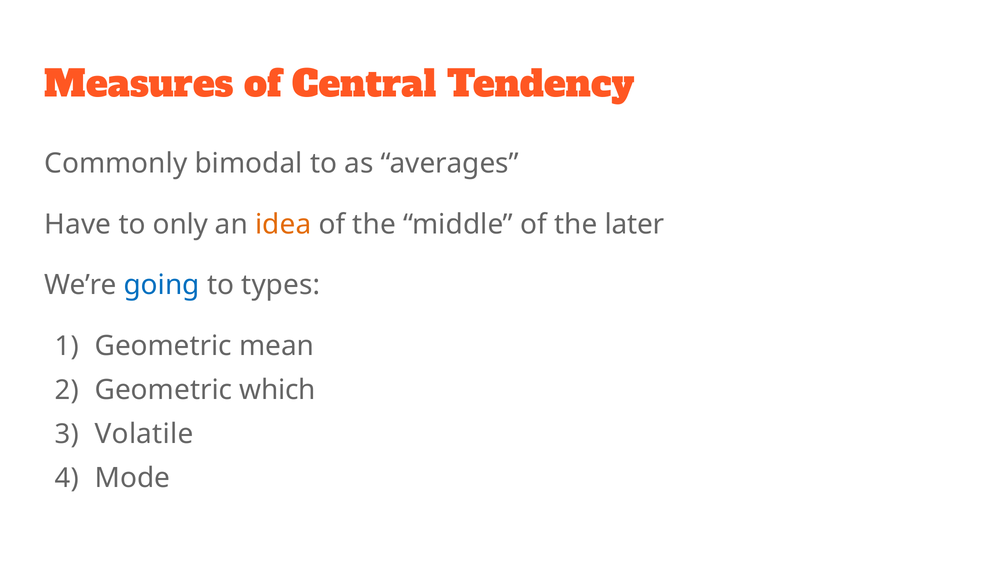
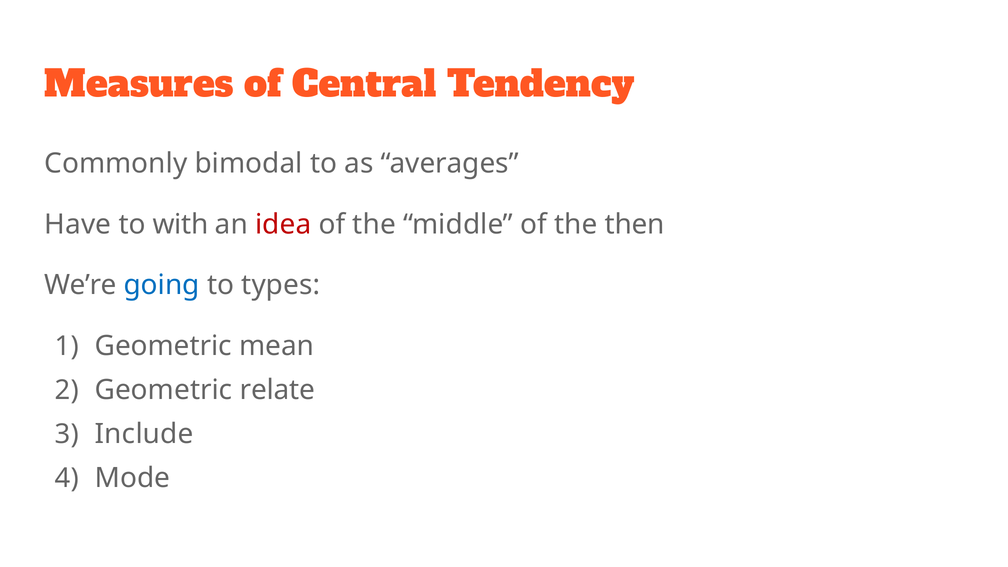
only: only -> with (180, 224)
idea colour: orange -> red (283, 224)
later: later -> then (635, 224)
which: which -> relate (277, 390)
Volatile: Volatile -> Include (144, 434)
